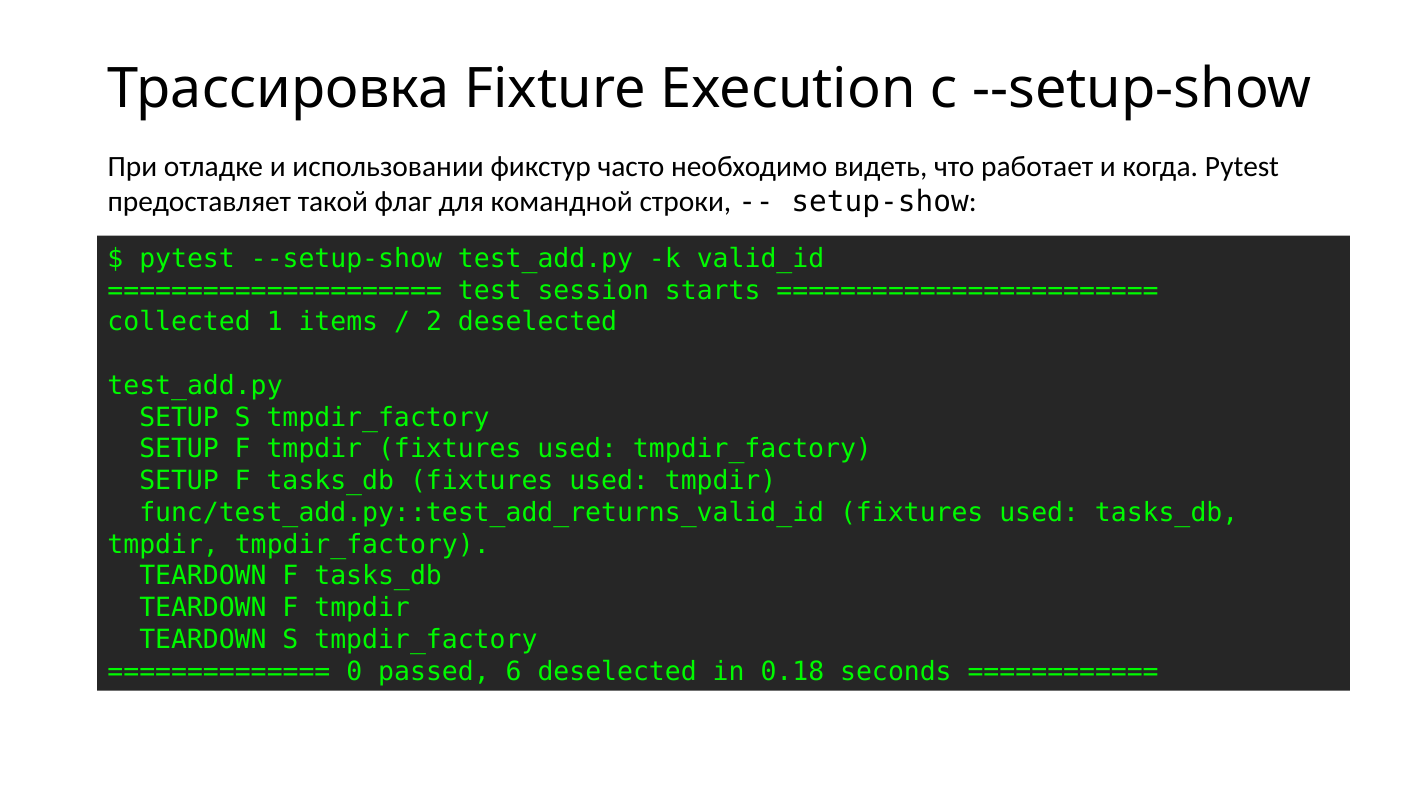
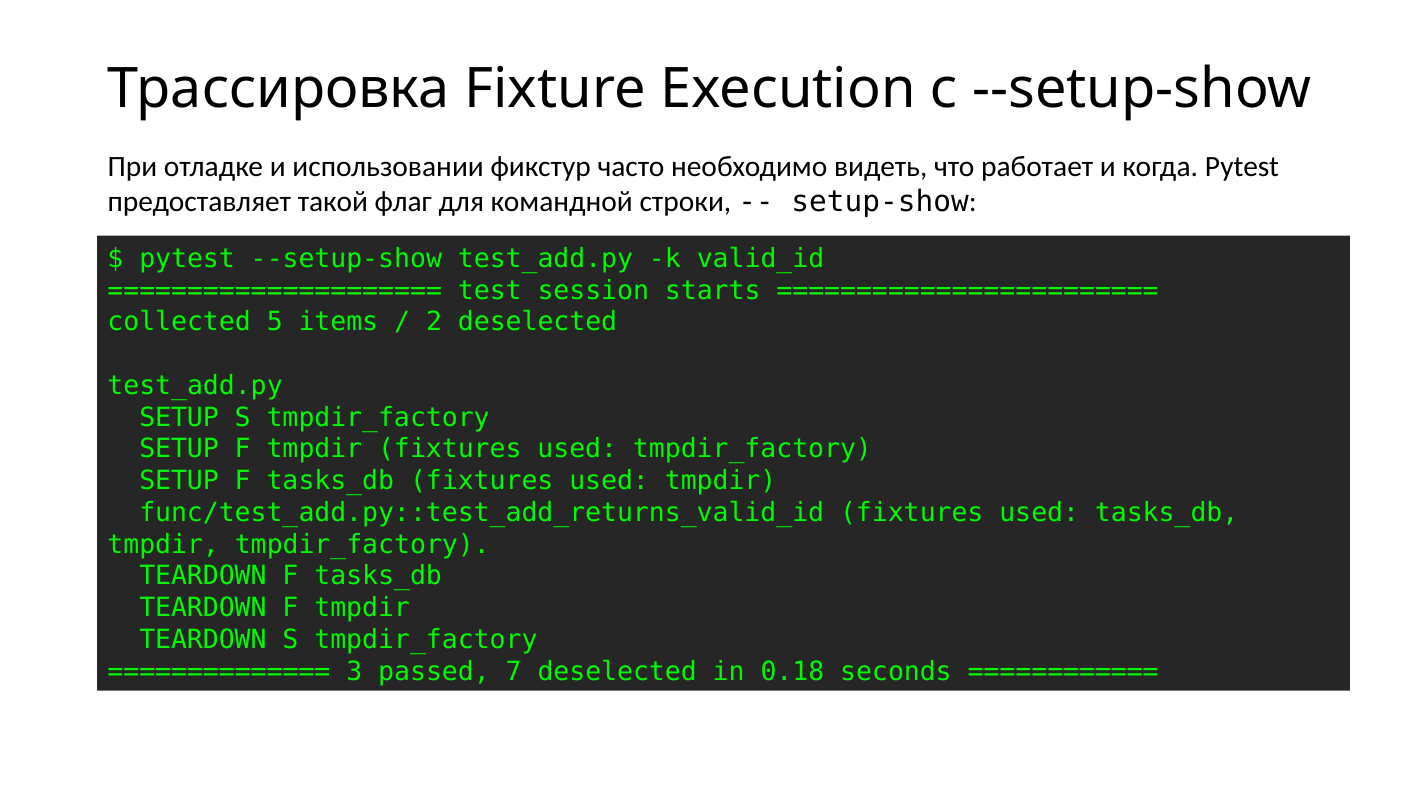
1: 1 -> 5 (275, 322)
0: 0 -> 3 (354, 672)
6: 6 -> 7 (514, 672)
